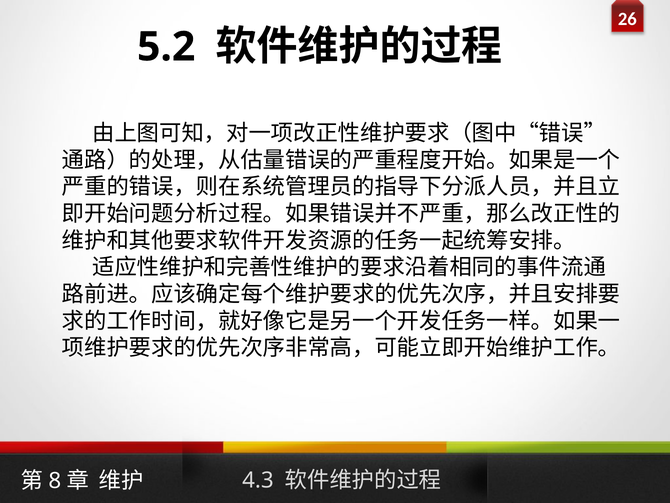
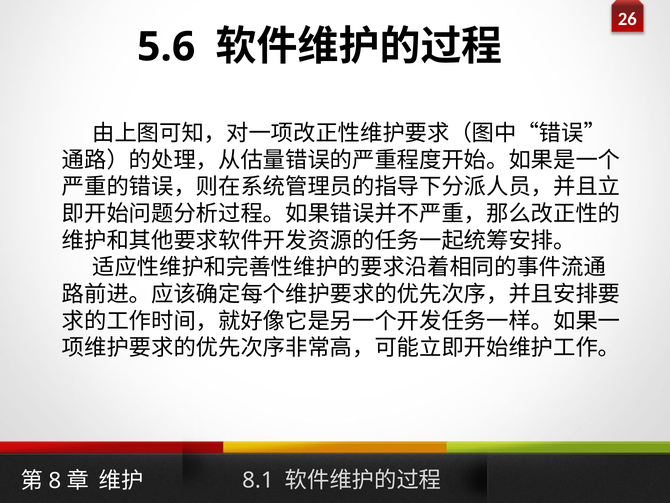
5.2: 5.2 -> 5.6 (166, 47)
4.3: 4.3 -> 8.1 (258, 480)
